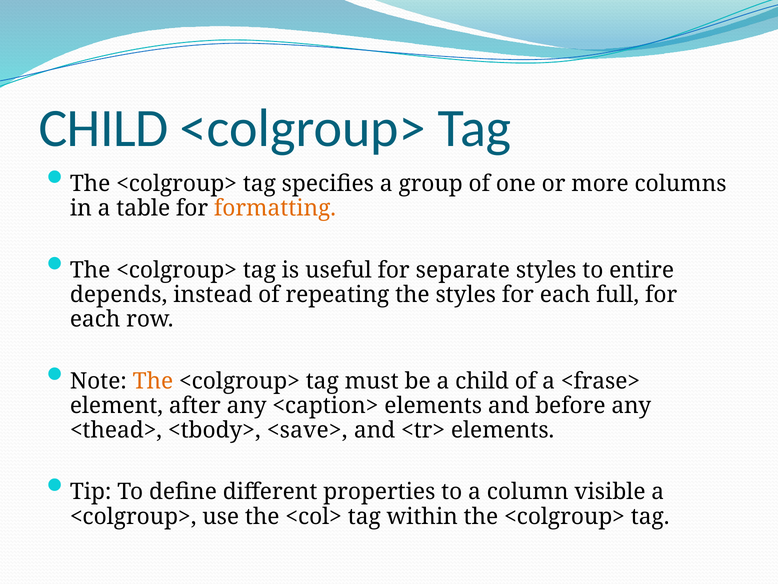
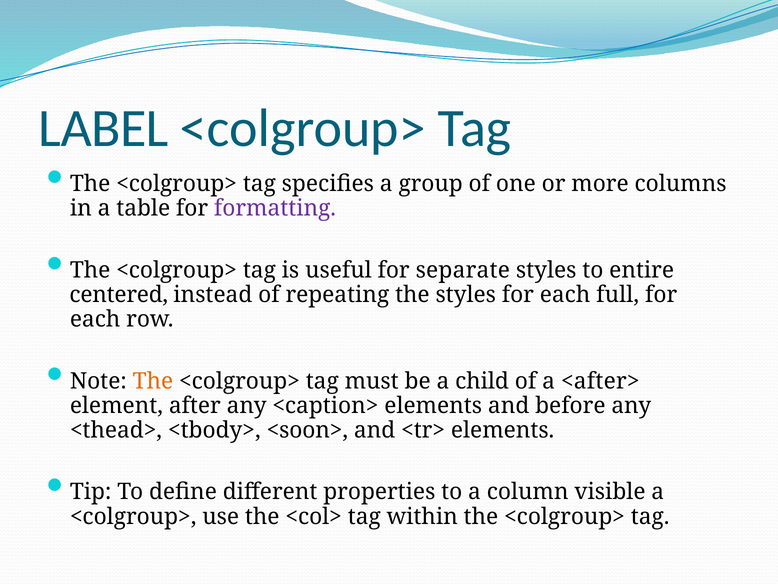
CHILD: CHILD -> LABEL (104, 128)
formatting colour: orange -> purple (275, 208)
depends: depends -> centered (119, 294)
<frase>: <frase> -> <after> (600, 381)
<save>: <save> -> <soon> (307, 430)
